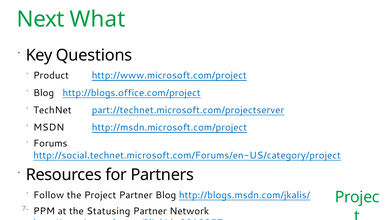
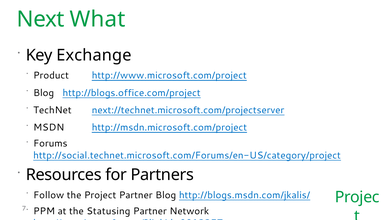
Questions: Questions -> Exchange (94, 55)
part://technet.microsoft.com/projectserver: part://technet.microsoft.com/projectserver -> next://technet.microsoft.com/projectserver (188, 110)
